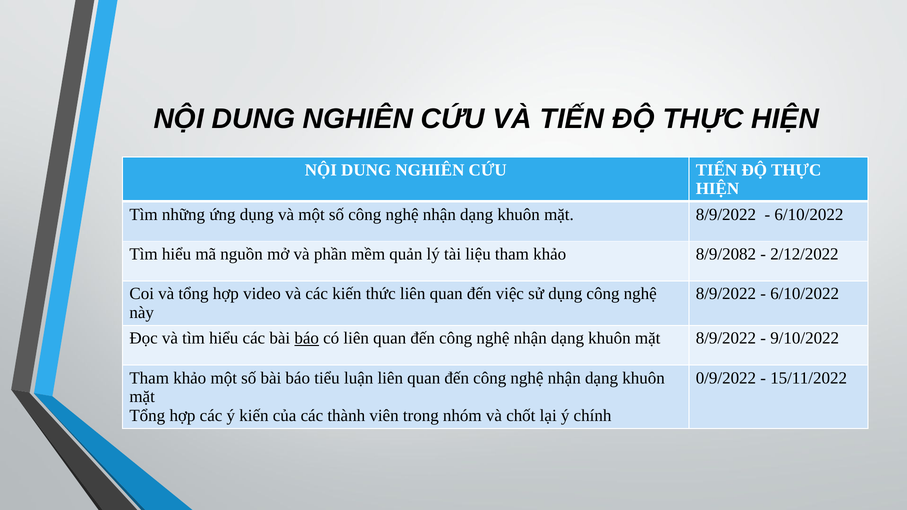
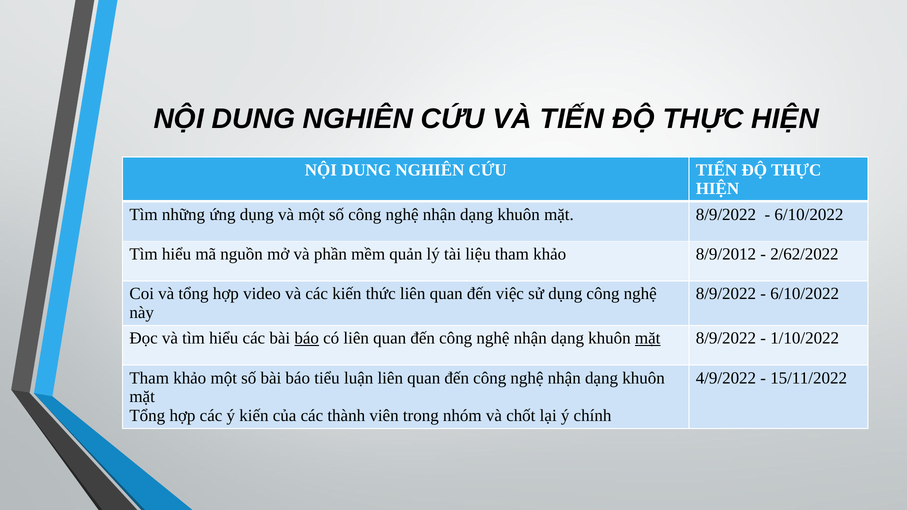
8/9/2082: 8/9/2082 -> 8/9/2012 (726, 254)
2/12/2022: 2/12/2022 -> 2/62/2022 (804, 254)
mặt underline: none -> present (648, 338)
9/10/2022: 9/10/2022 -> 1/10/2022 (805, 338)
0/9/2022: 0/9/2022 -> 4/9/2022 (726, 378)
